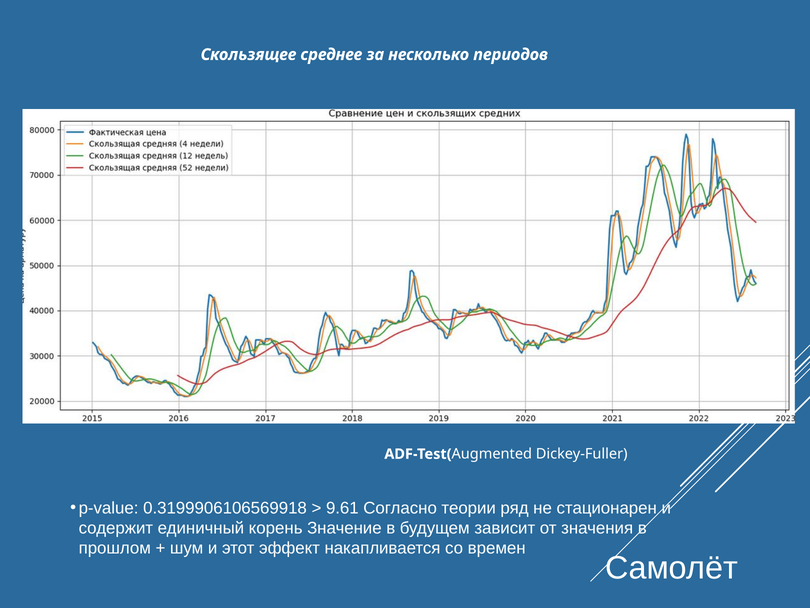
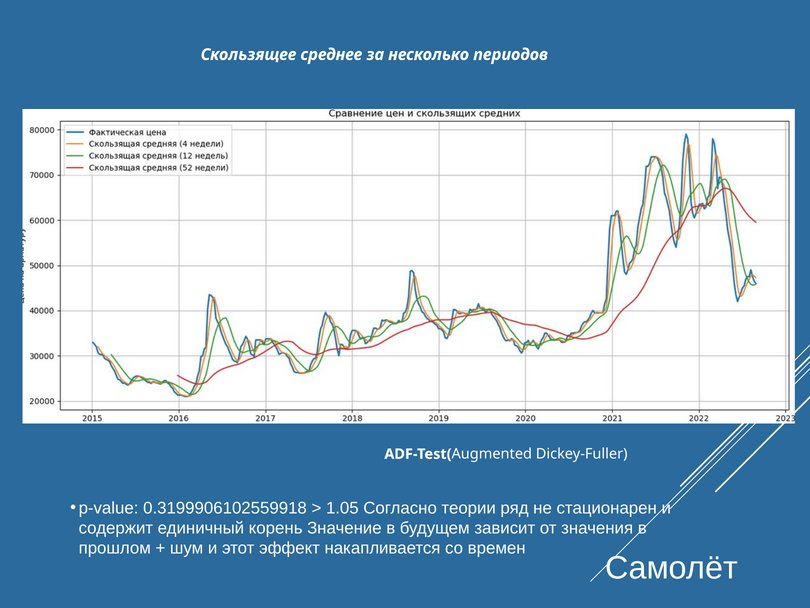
0.3199906106569918: 0.3199906106569918 -> 0.3199906102559918 (225, 508)
9.61: 9.61 -> 1.05 (342, 508)
